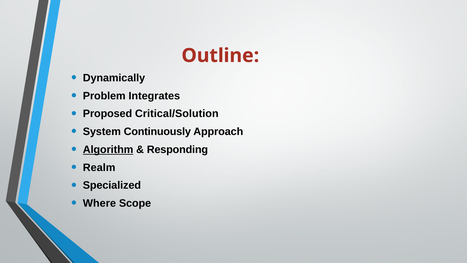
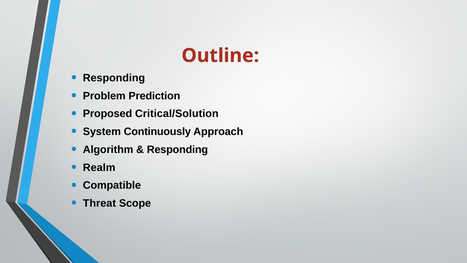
Dynamically: Dynamically -> Responding (114, 78)
Integrates: Integrates -> Prediction (154, 96)
Algorithm underline: present -> none (108, 149)
Specialized: Specialized -> Compatible (112, 185)
Where: Where -> Threat (99, 203)
